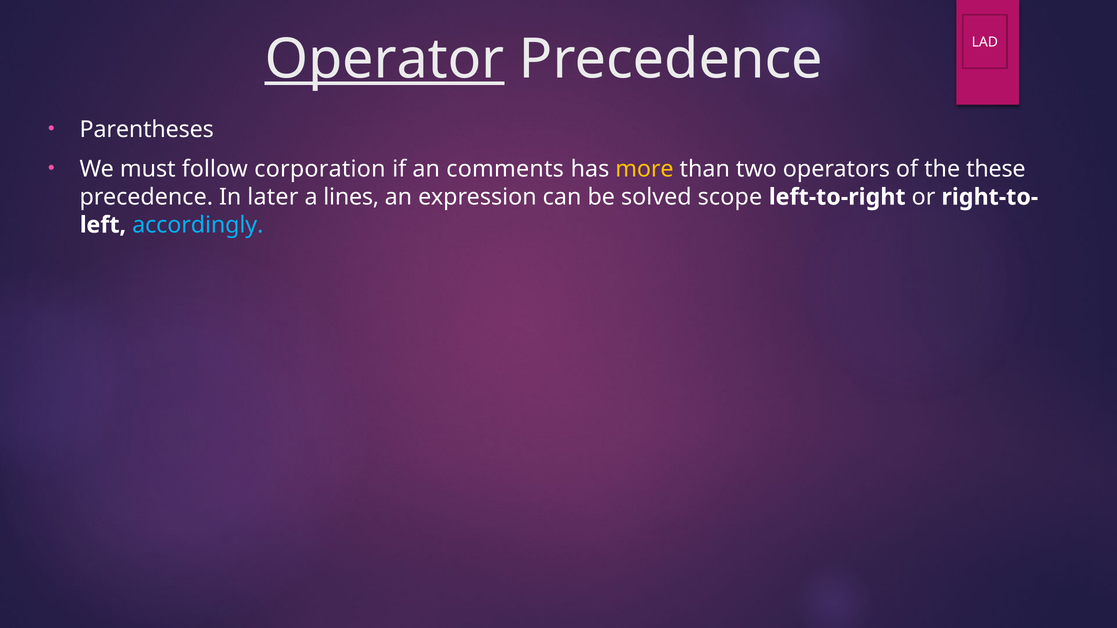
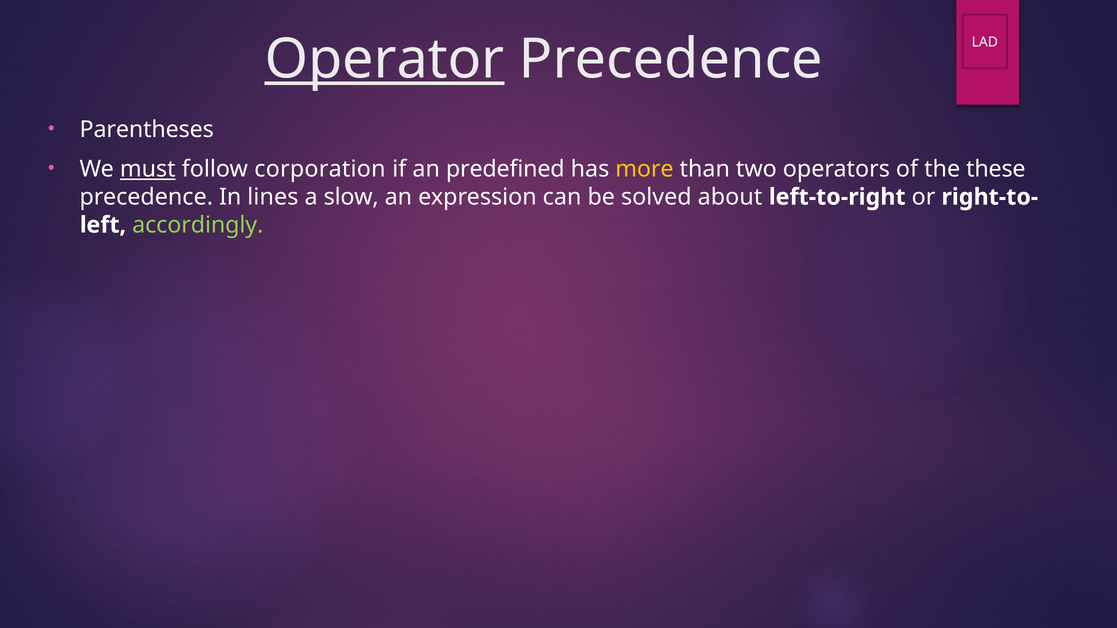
must underline: none -> present (148, 169)
comments: comments -> predefined (505, 169)
later: later -> lines (273, 197)
lines: lines -> slow (351, 197)
scope: scope -> about (730, 197)
accordingly colour: light blue -> light green (198, 225)
